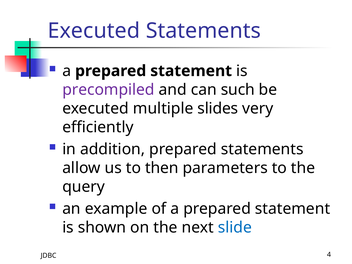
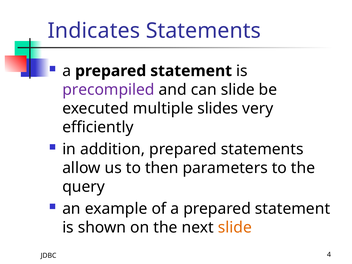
Executed: Executed -> Indicates (94, 31)
can such: such -> slide (238, 90)
slide colour: blue -> orange (235, 227)
